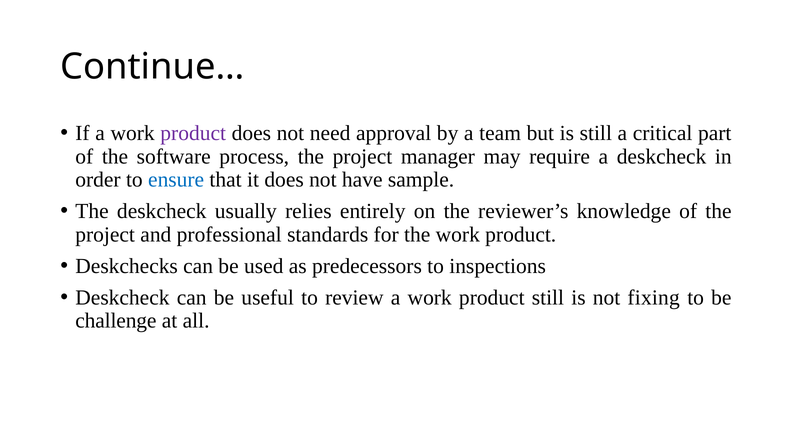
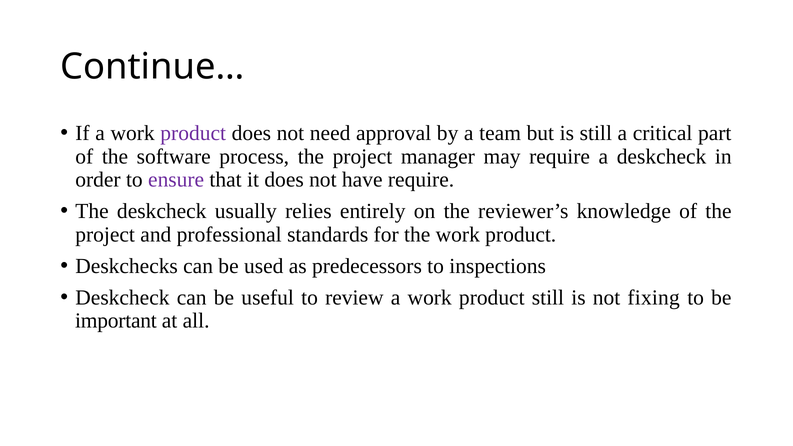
ensure colour: blue -> purple (176, 180)
have sample: sample -> require (421, 180)
challenge: challenge -> important (116, 321)
